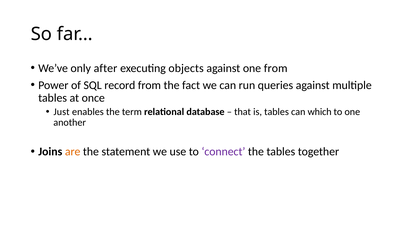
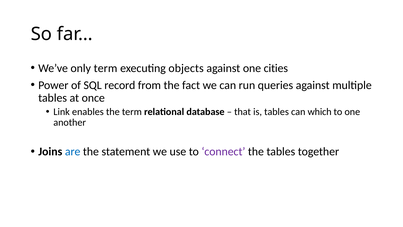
only after: after -> term (106, 68)
one from: from -> cities (276, 68)
Just: Just -> Link (62, 112)
are colour: orange -> blue (73, 151)
